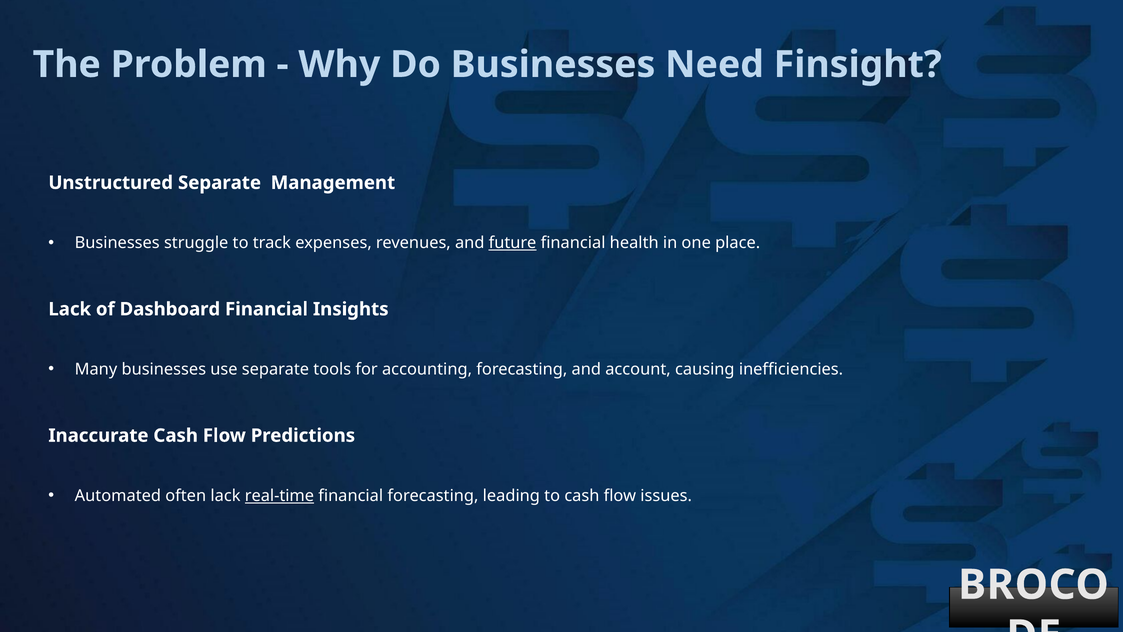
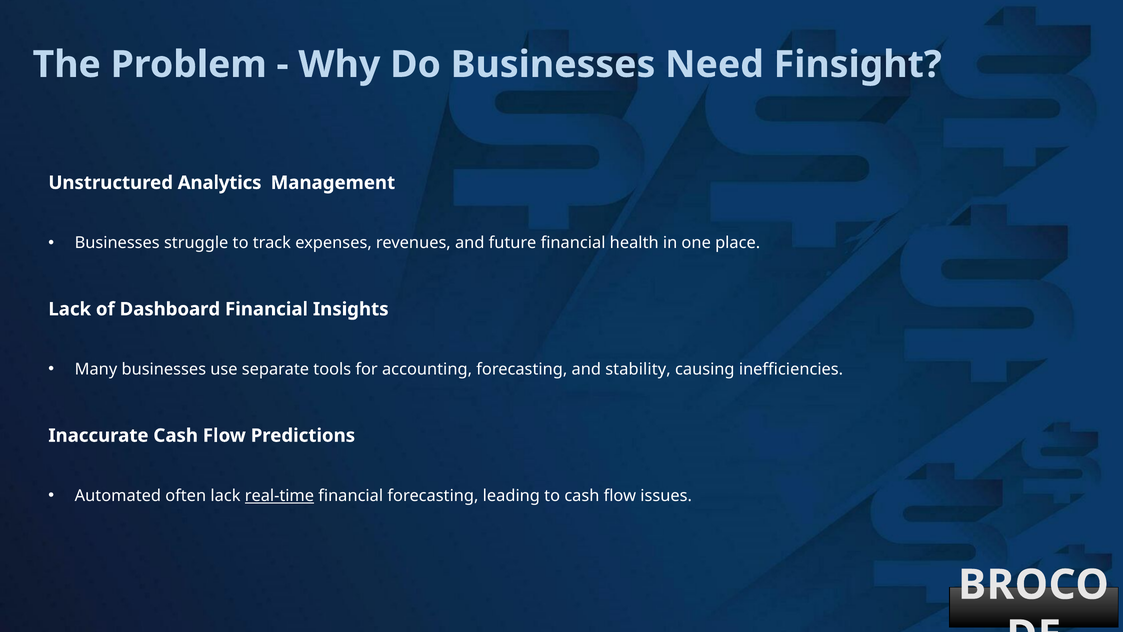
Unstructured Separate: Separate -> Analytics (220, 183)
future underline: present -> none (513, 243)
account: account -> stability (638, 369)
